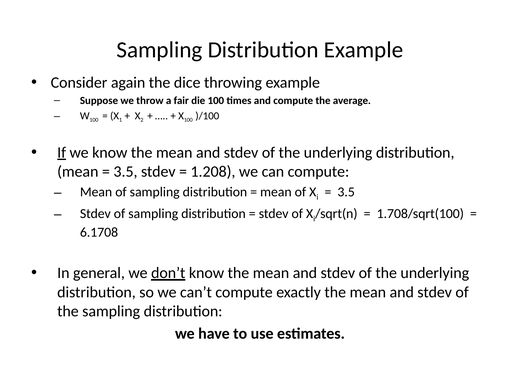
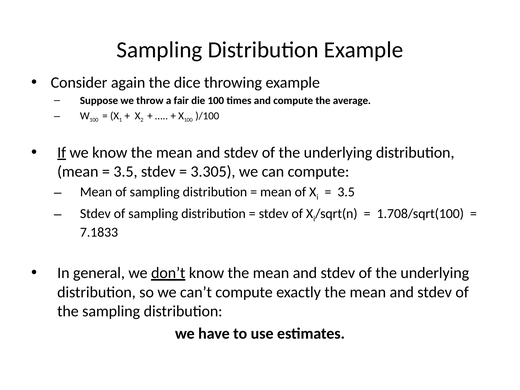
1.208: 1.208 -> 3.305 (213, 172)
6.1708: 6.1708 -> 7.1833 (99, 232)
